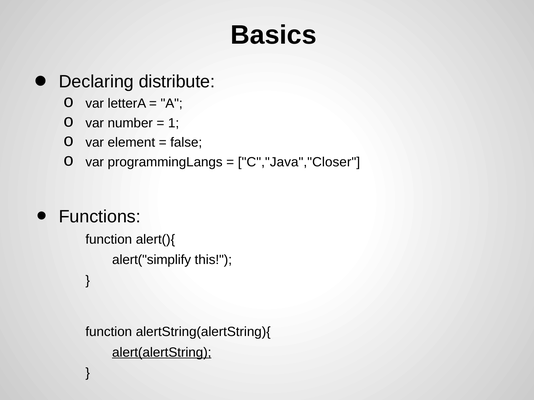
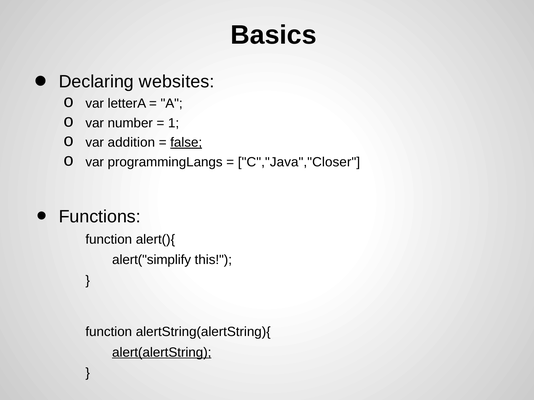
distribute: distribute -> websites (177, 82)
element: element -> addition (131, 143)
false underline: none -> present (186, 143)
